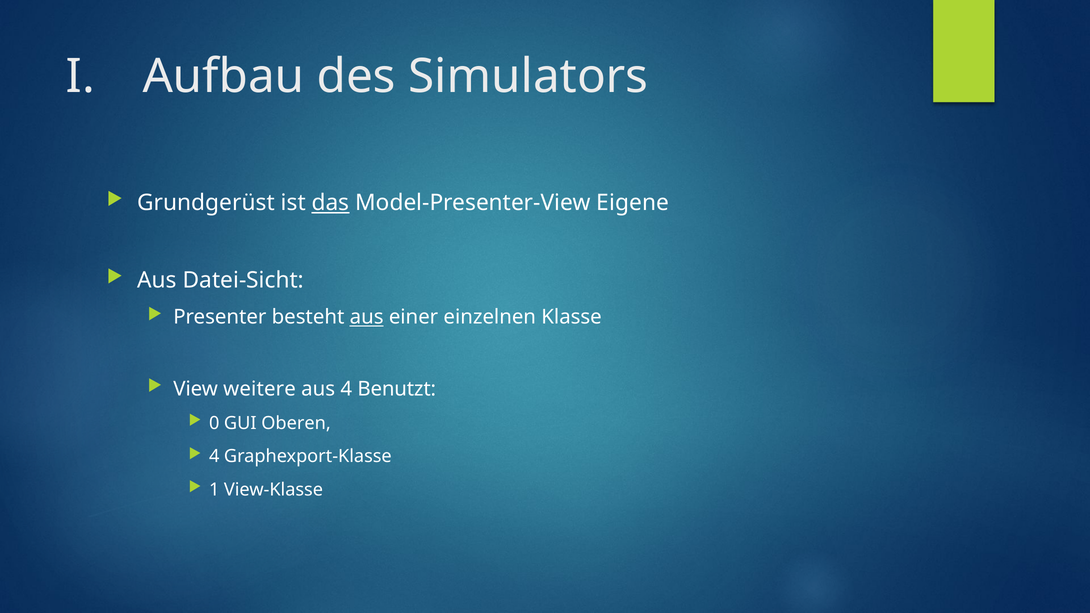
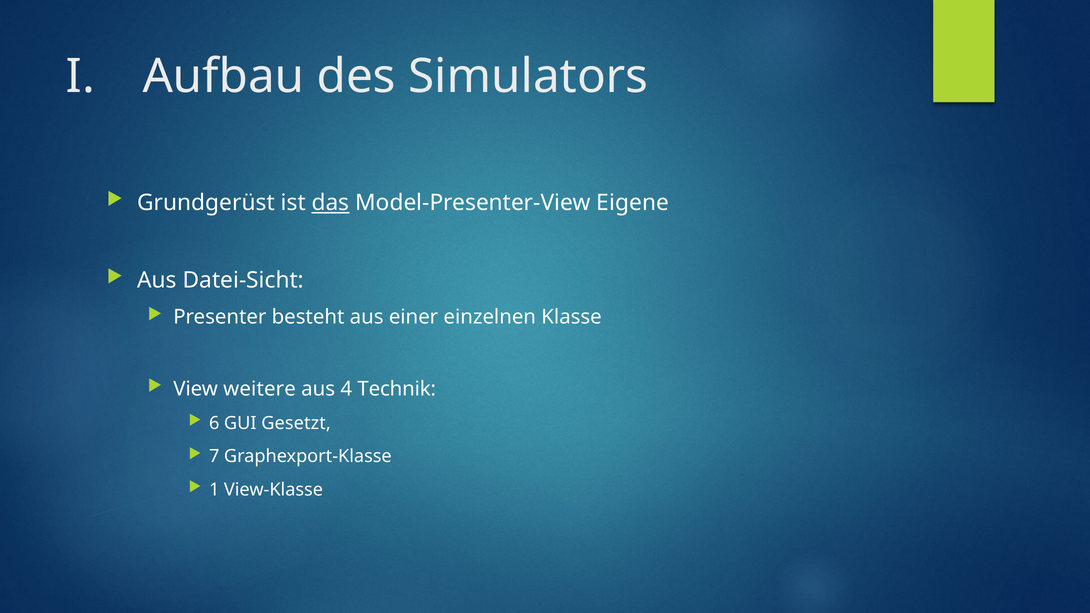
aus underline: present -> none (367, 317)
Benutzt: Benutzt -> Technik (397, 389)
0: 0 -> 6 (214, 423)
Oberen: Oberen -> Gesetzt (296, 423)
4: 4 -> 7 (214, 456)
